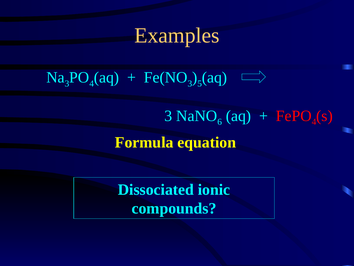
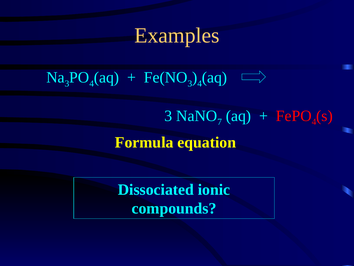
5: 5 -> 4 (200, 83)
6: 6 -> 7 (220, 122)
